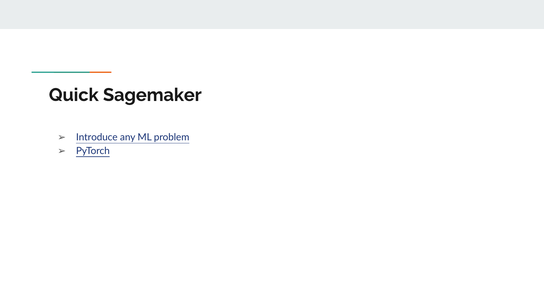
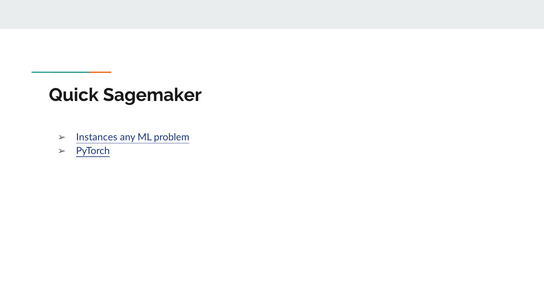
Introduce: Introduce -> Instances (97, 137)
